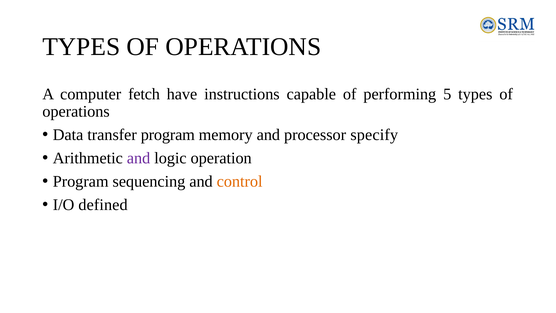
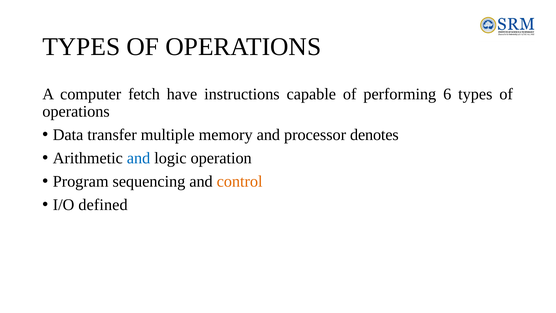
5: 5 -> 6 (447, 94)
transfer program: program -> multiple (168, 135)
specify: specify -> denotes (374, 135)
and colour: purple -> blue (139, 158)
